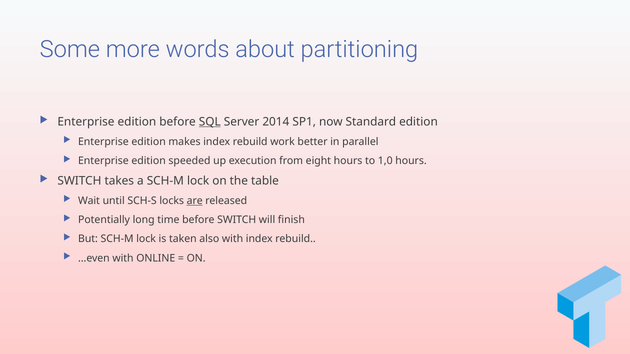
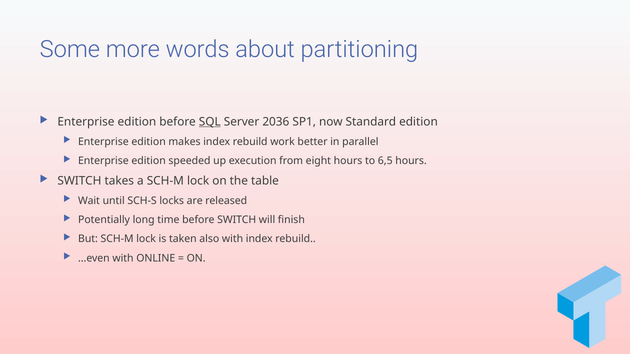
2014: 2014 -> 2036 (276, 122)
1,0: 1,0 -> 6,5 (385, 161)
are underline: present -> none (195, 201)
